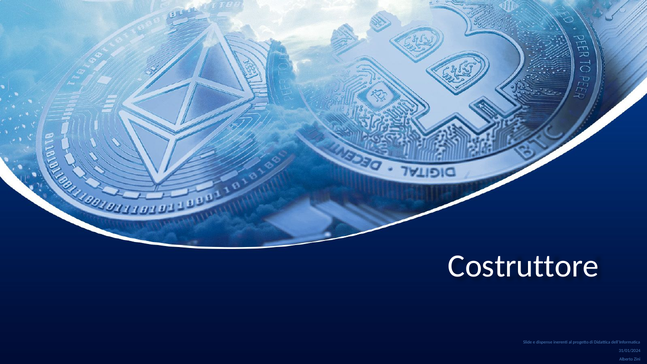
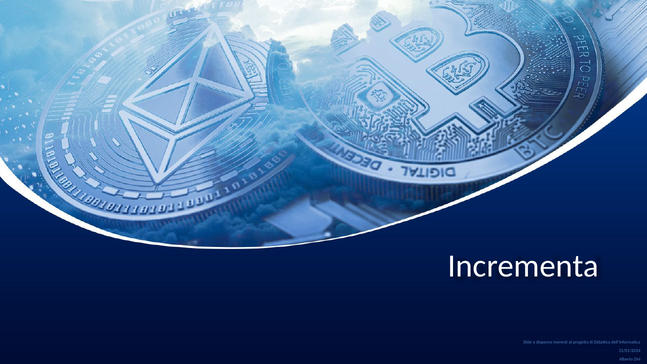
Costruttore: Costruttore -> Incrementa (523, 266)
